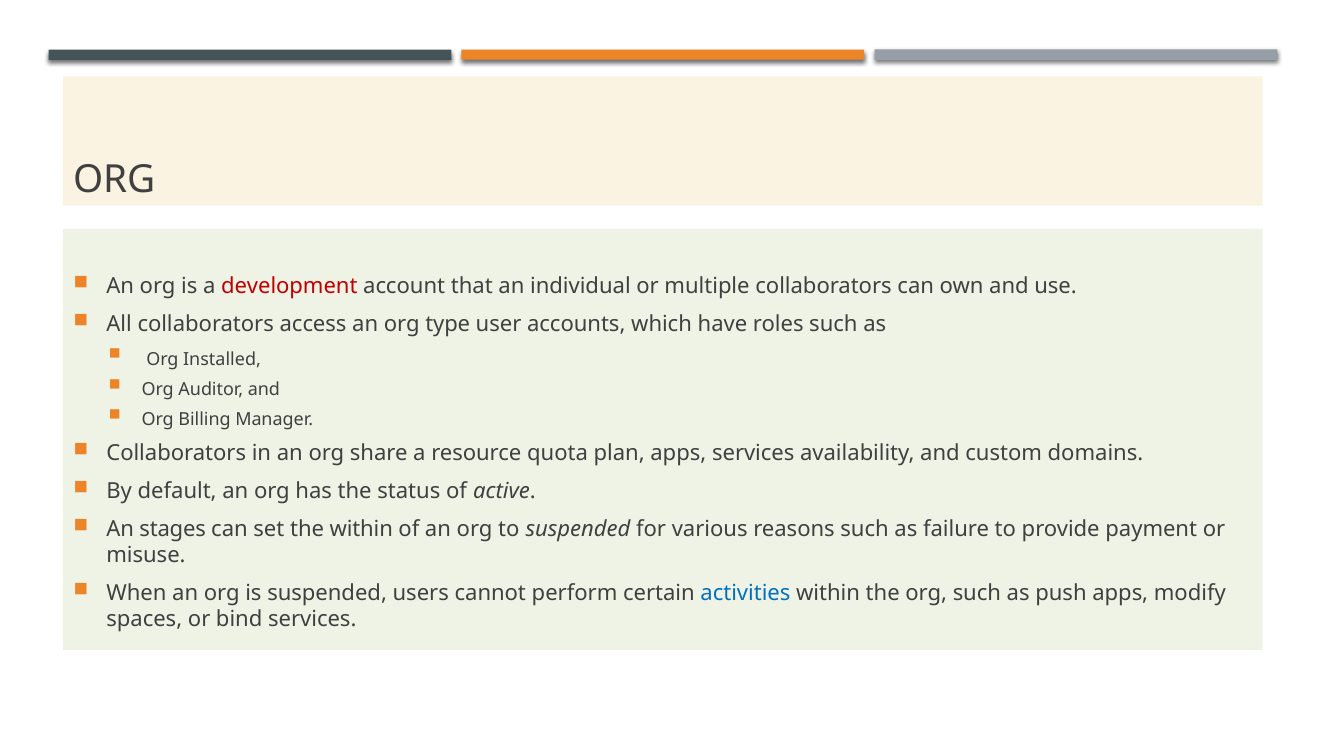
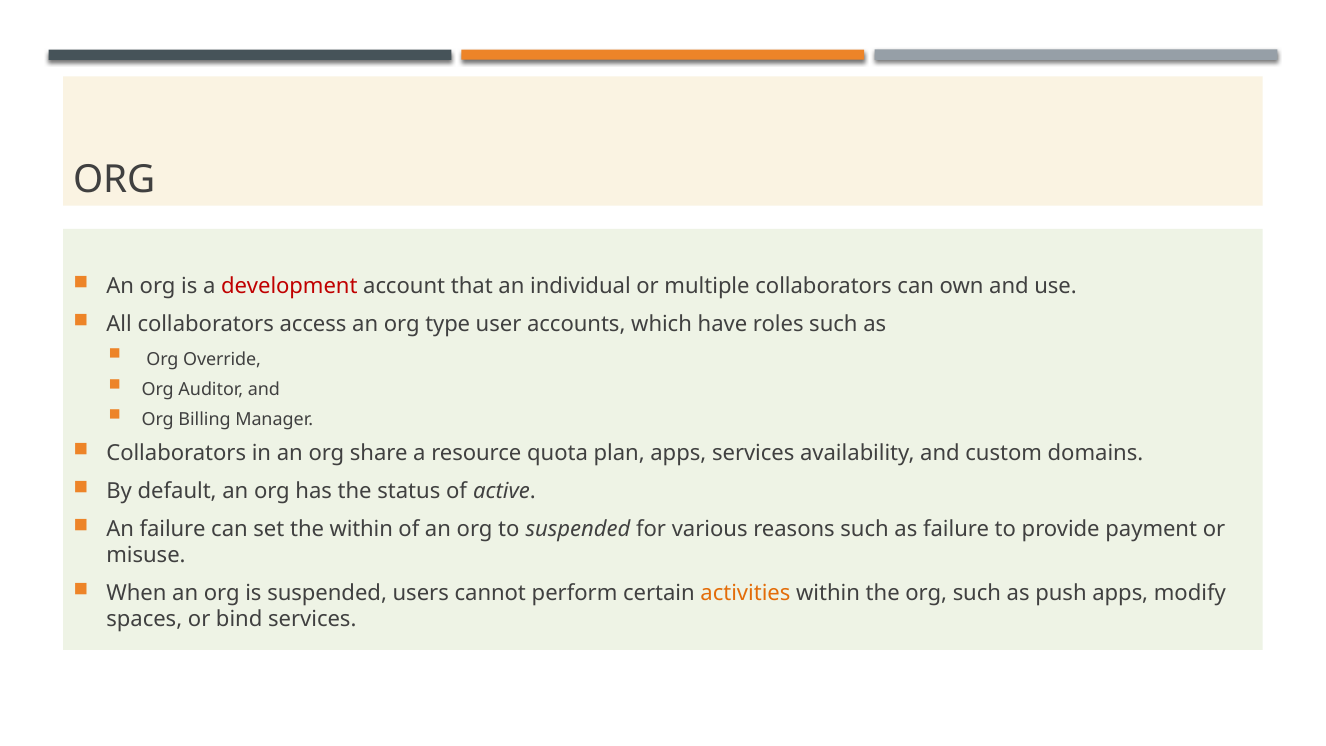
Installed: Installed -> Override (222, 359)
An stages: stages -> failure (173, 529)
activities colour: blue -> orange (745, 593)
